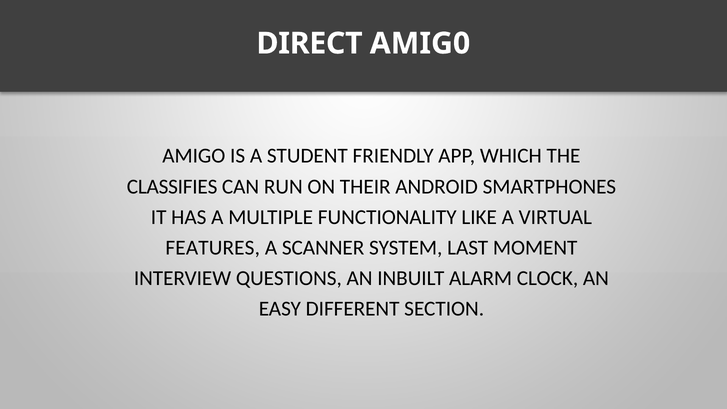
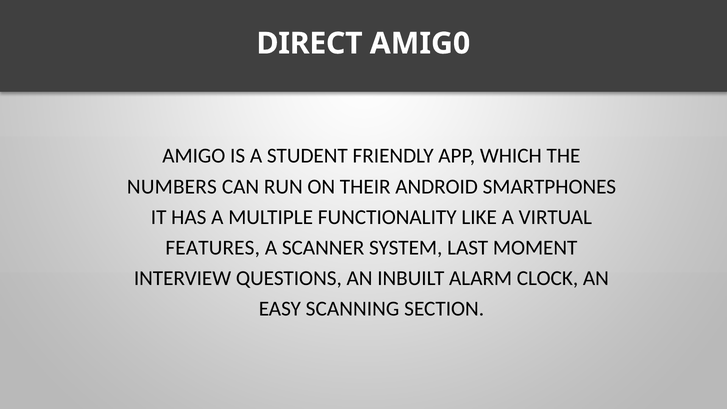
CLASSIFIES: CLASSIFIES -> NUMBERS (172, 186)
DIFFERENT: DIFFERENT -> SCANNING (353, 309)
